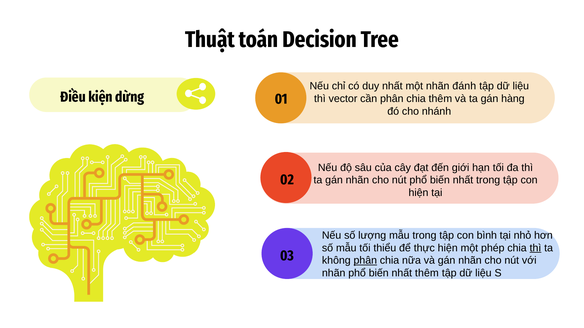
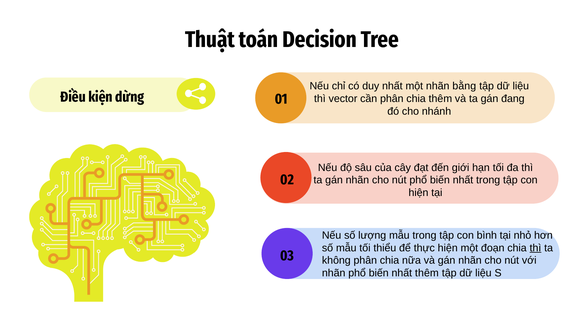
đánh: đánh -> bằng (464, 86)
hàng: hàng -> đang (513, 99)
phép: phép -> đoạn (493, 248)
phân underline: present -> none (365, 261)
